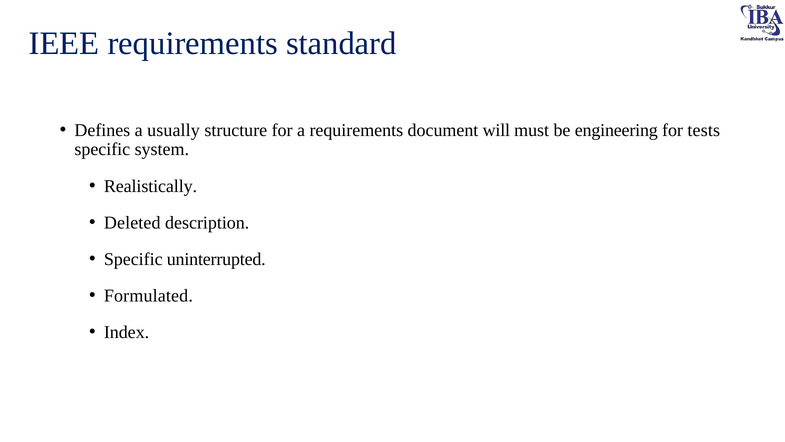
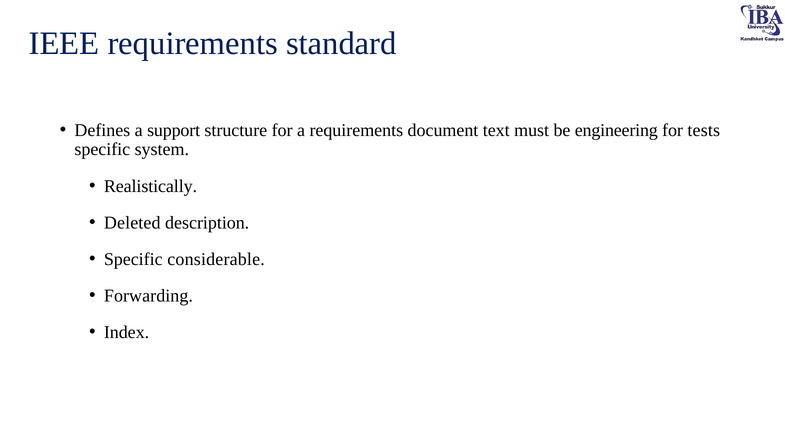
usually: usually -> support (174, 130)
will: will -> text (496, 130)
uninterrupted: uninterrupted -> considerable (216, 259)
Formulated: Formulated -> Forwarding (148, 295)
